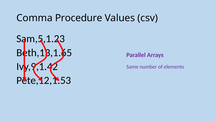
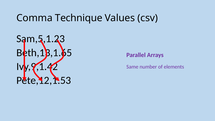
Procedure: Procedure -> Technique (79, 18)
